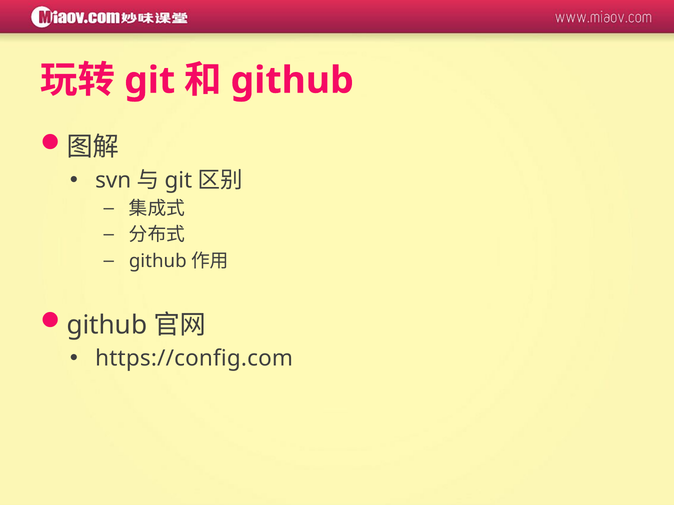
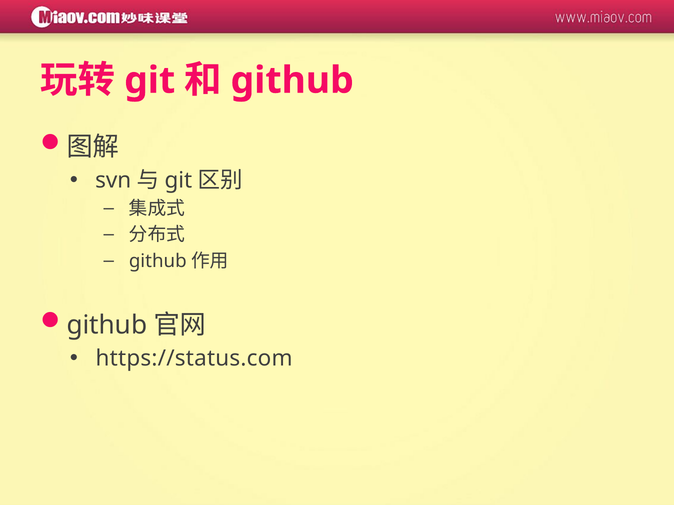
https://config.com: https://config.com -> https://status.com (194, 359)
